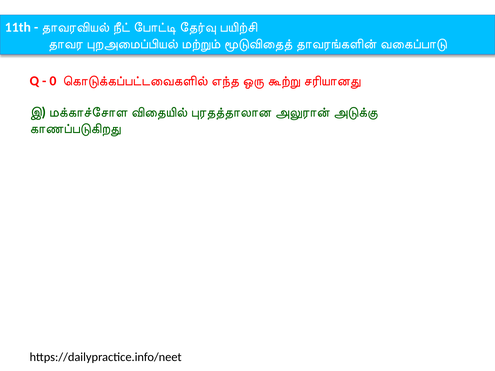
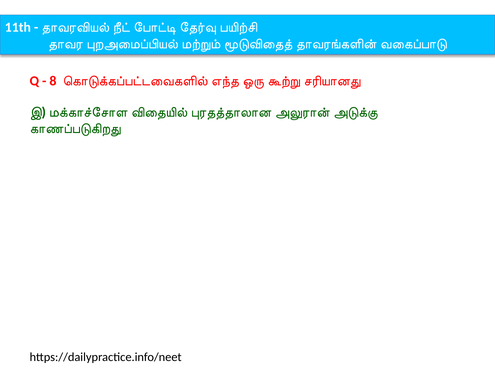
0: 0 -> 8 (53, 81)
